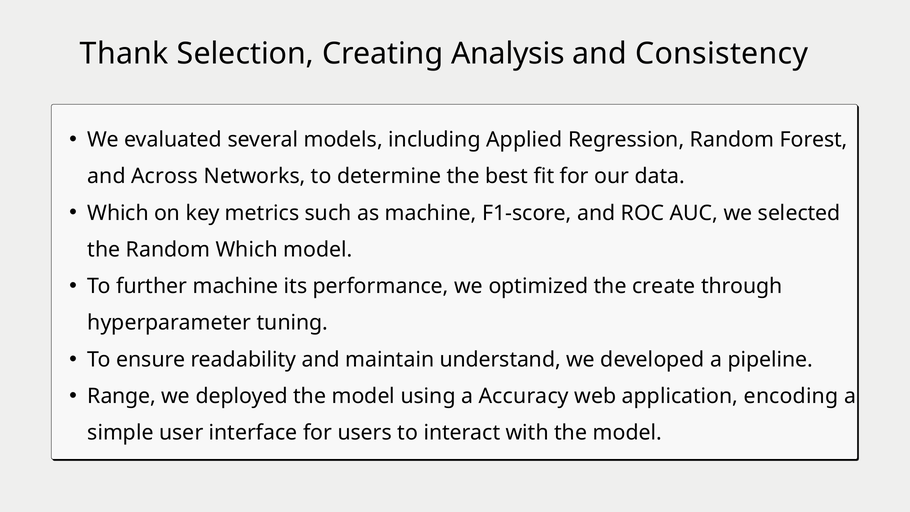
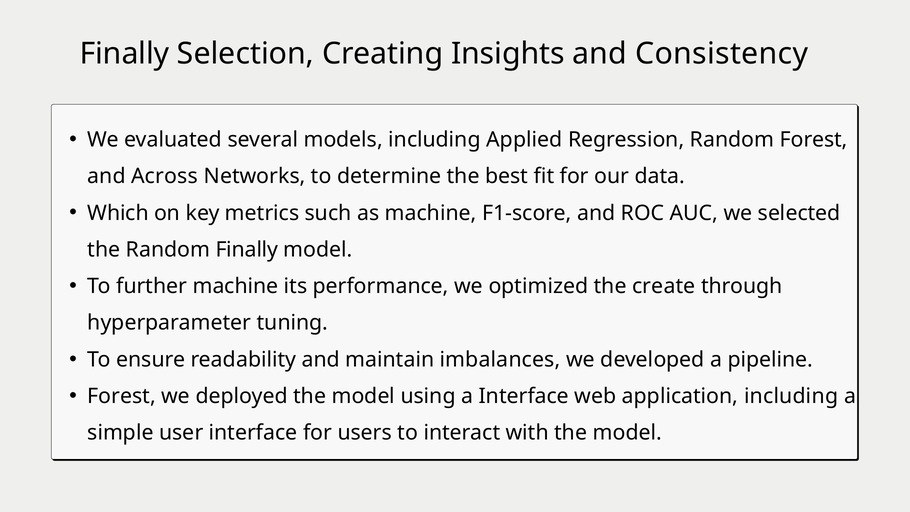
Thank: Thank -> Finally (124, 53)
Analysis: Analysis -> Insights (508, 53)
Random Which: Which -> Finally (247, 250)
understand: understand -> imbalances (500, 360)
Range: Range -> Forest (122, 396)
a Accuracy: Accuracy -> Interface (524, 396)
application encoding: encoding -> including (791, 396)
